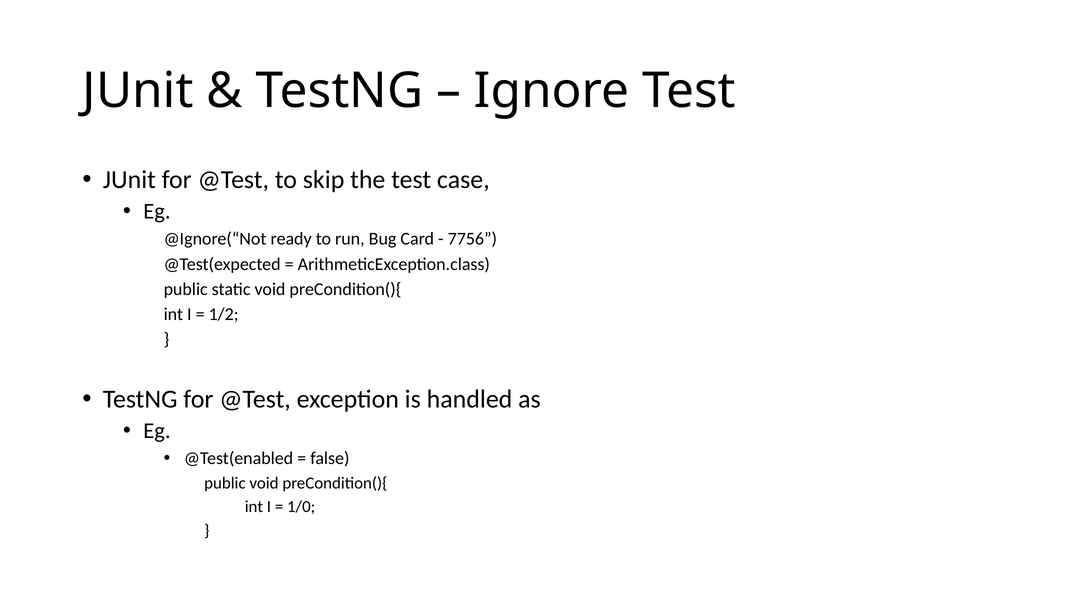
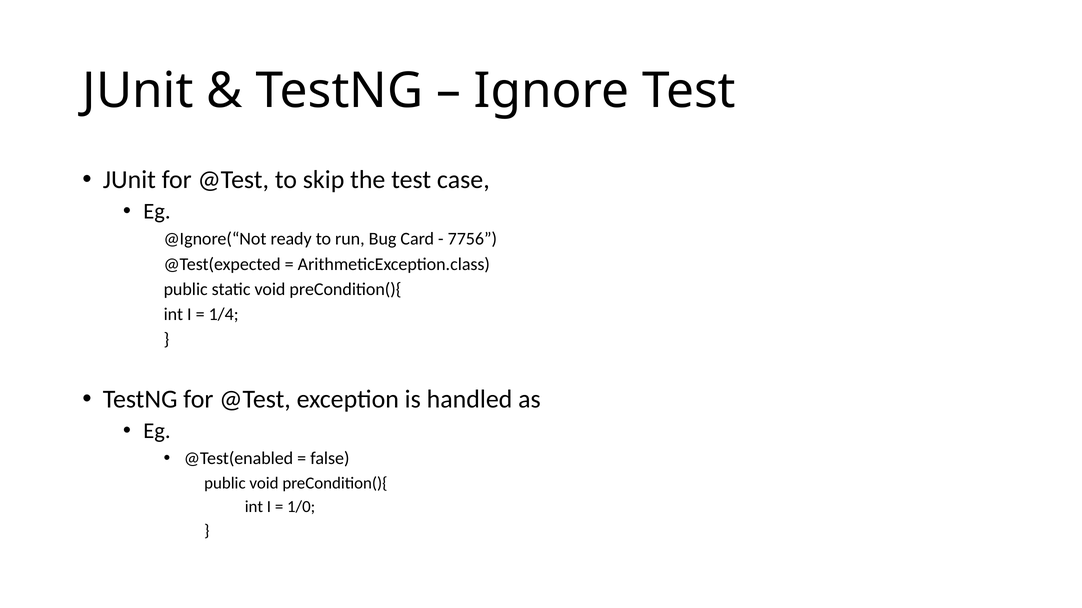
1/2: 1/2 -> 1/4 (224, 314)
